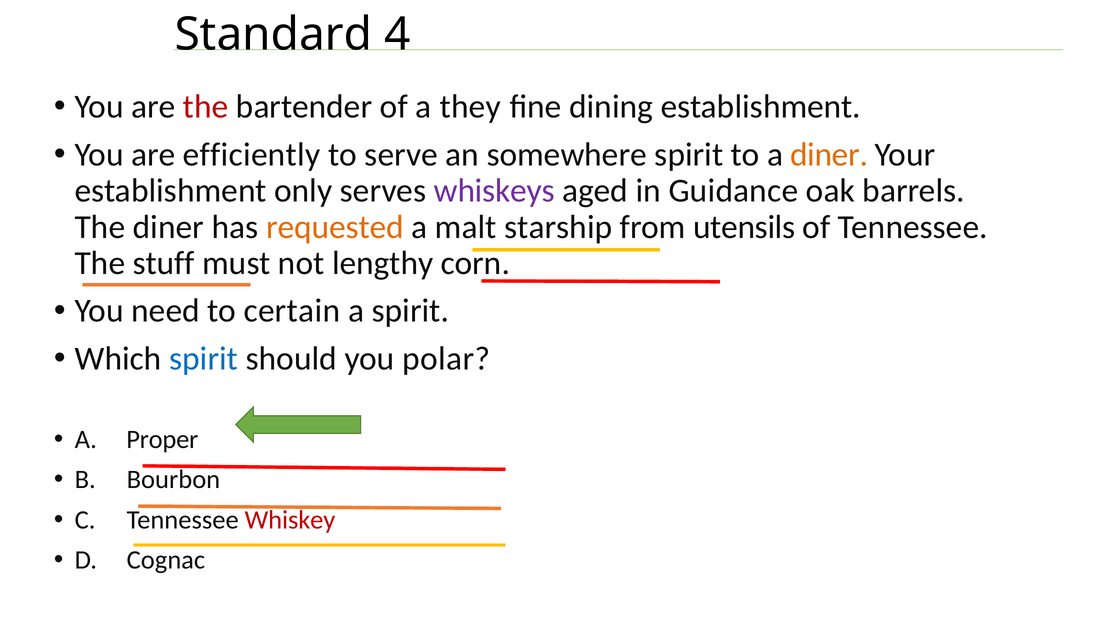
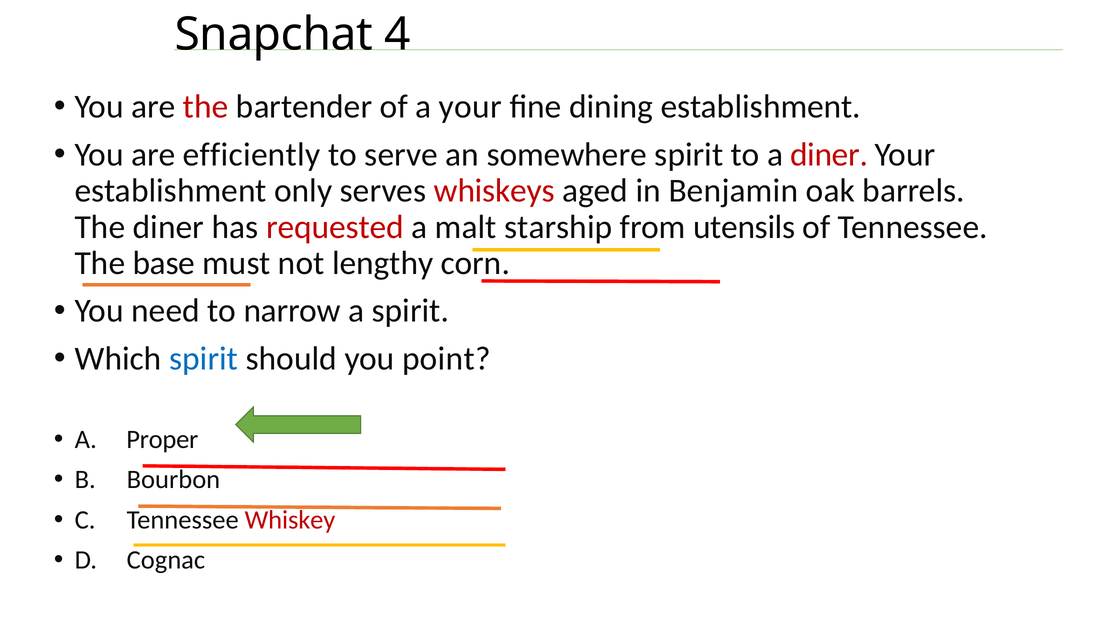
Standard: Standard -> Snapchat (274, 34)
a they: they -> your (470, 107)
diner colour: orange -> red (829, 155)
whiskeys colour: purple -> red (494, 191)
Guidance: Guidance -> Benjamin (733, 191)
requested colour: orange -> red (335, 227)
stuff: stuff -> base (164, 263)
certain: certain -> narrow (292, 311)
polar: polar -> point (446, 359)
